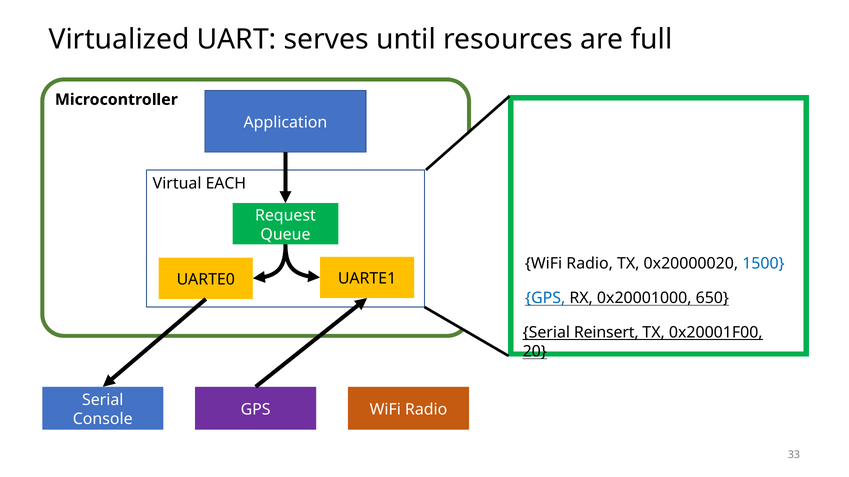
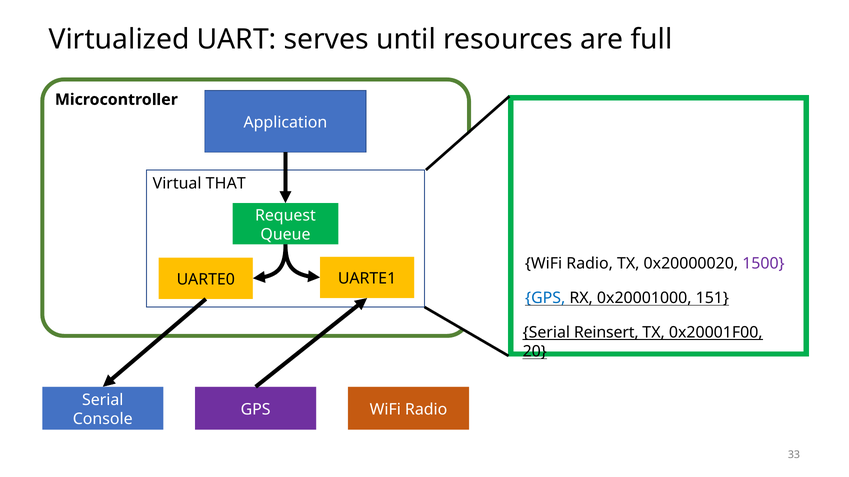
EACH: EACH -> THAT (226, 184)
1500 colour: blue -> purple (763, 264)
650: 650 -> 151 (712, 298)
